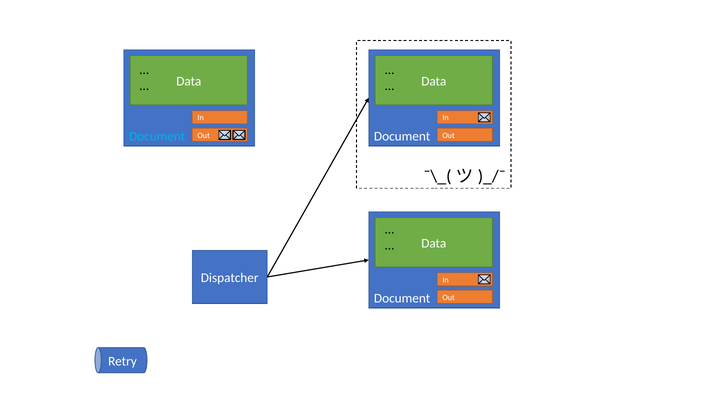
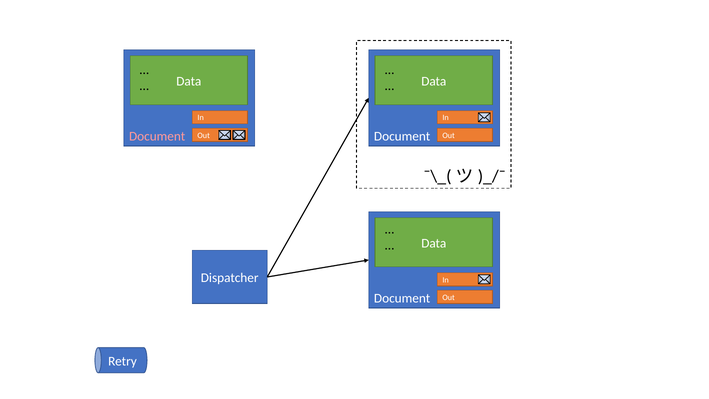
Document colour: light blue -> pink (157, 136)
